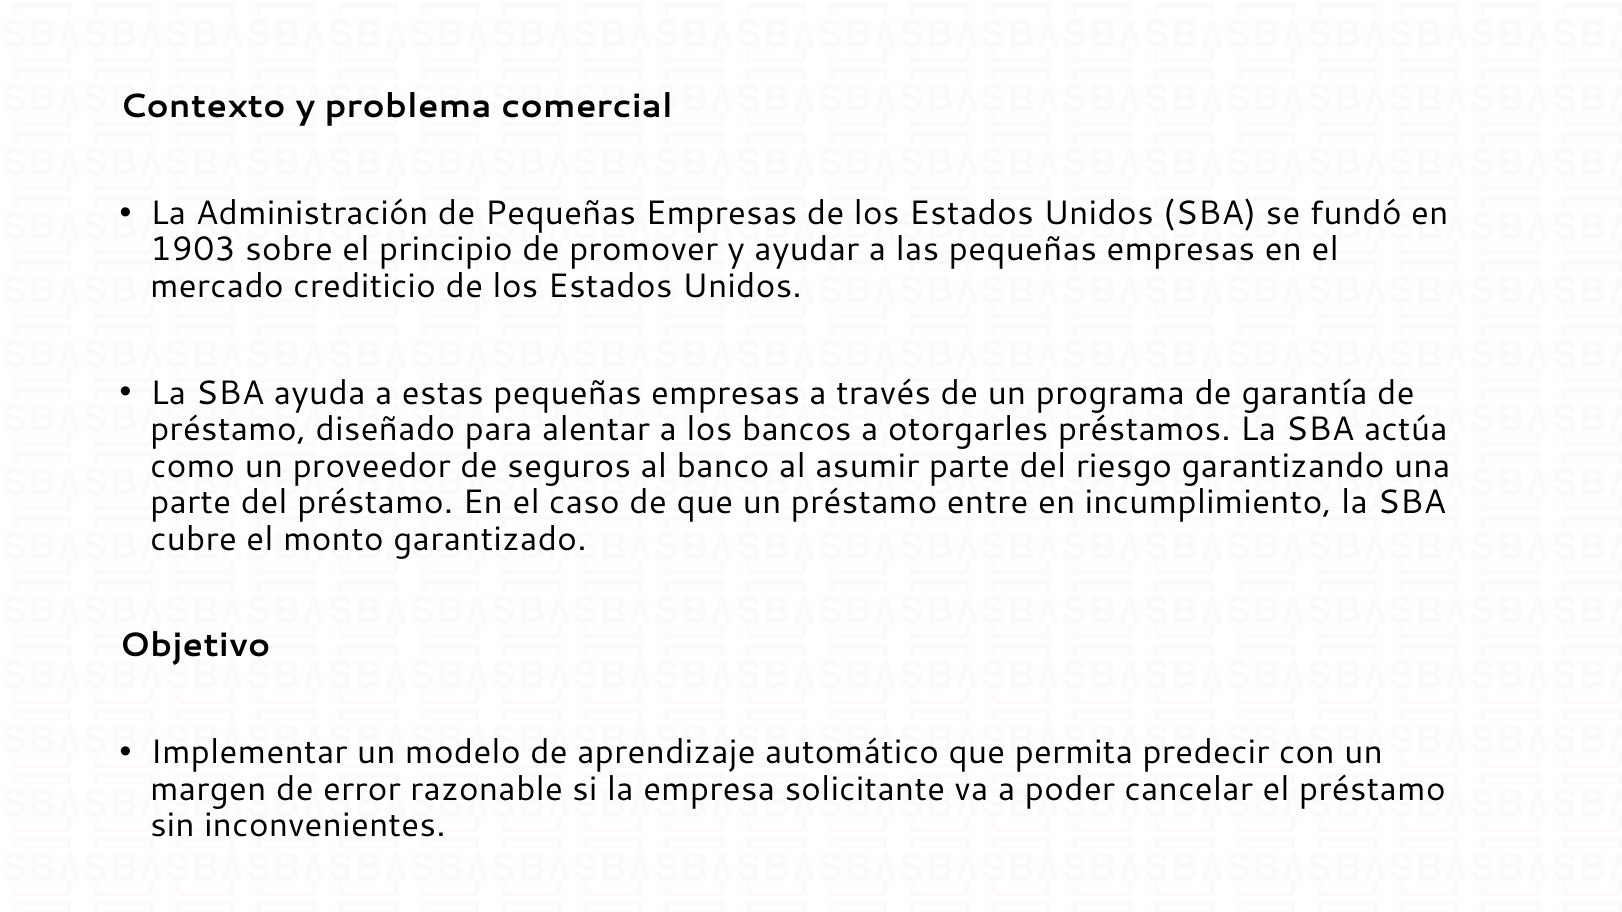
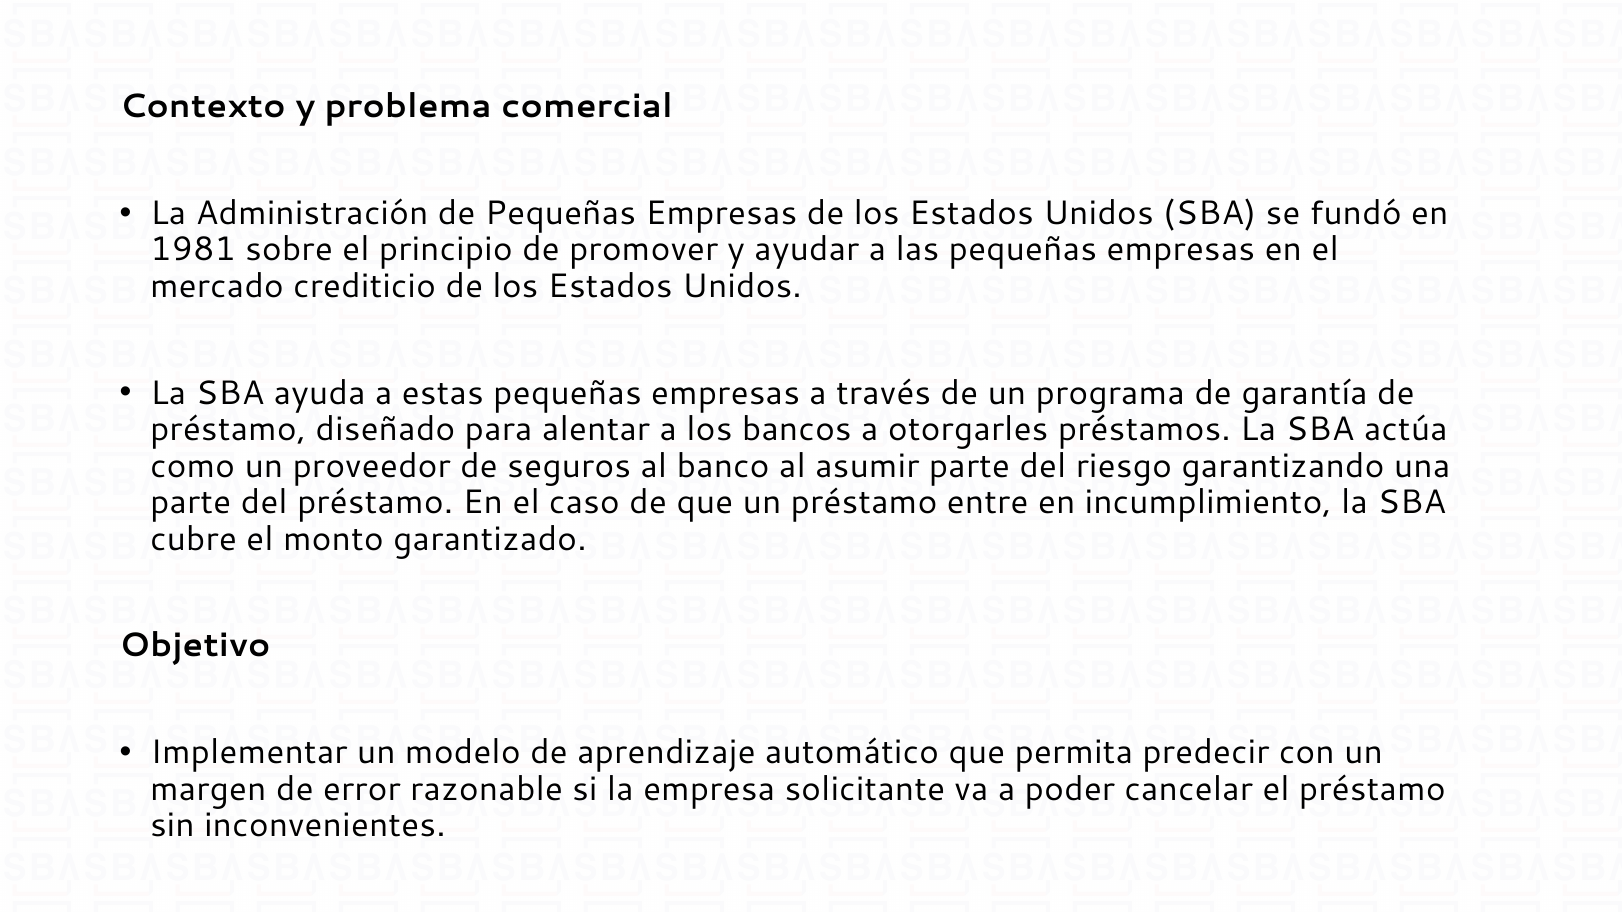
1903: 1903 -> 1981 (193, 250)
